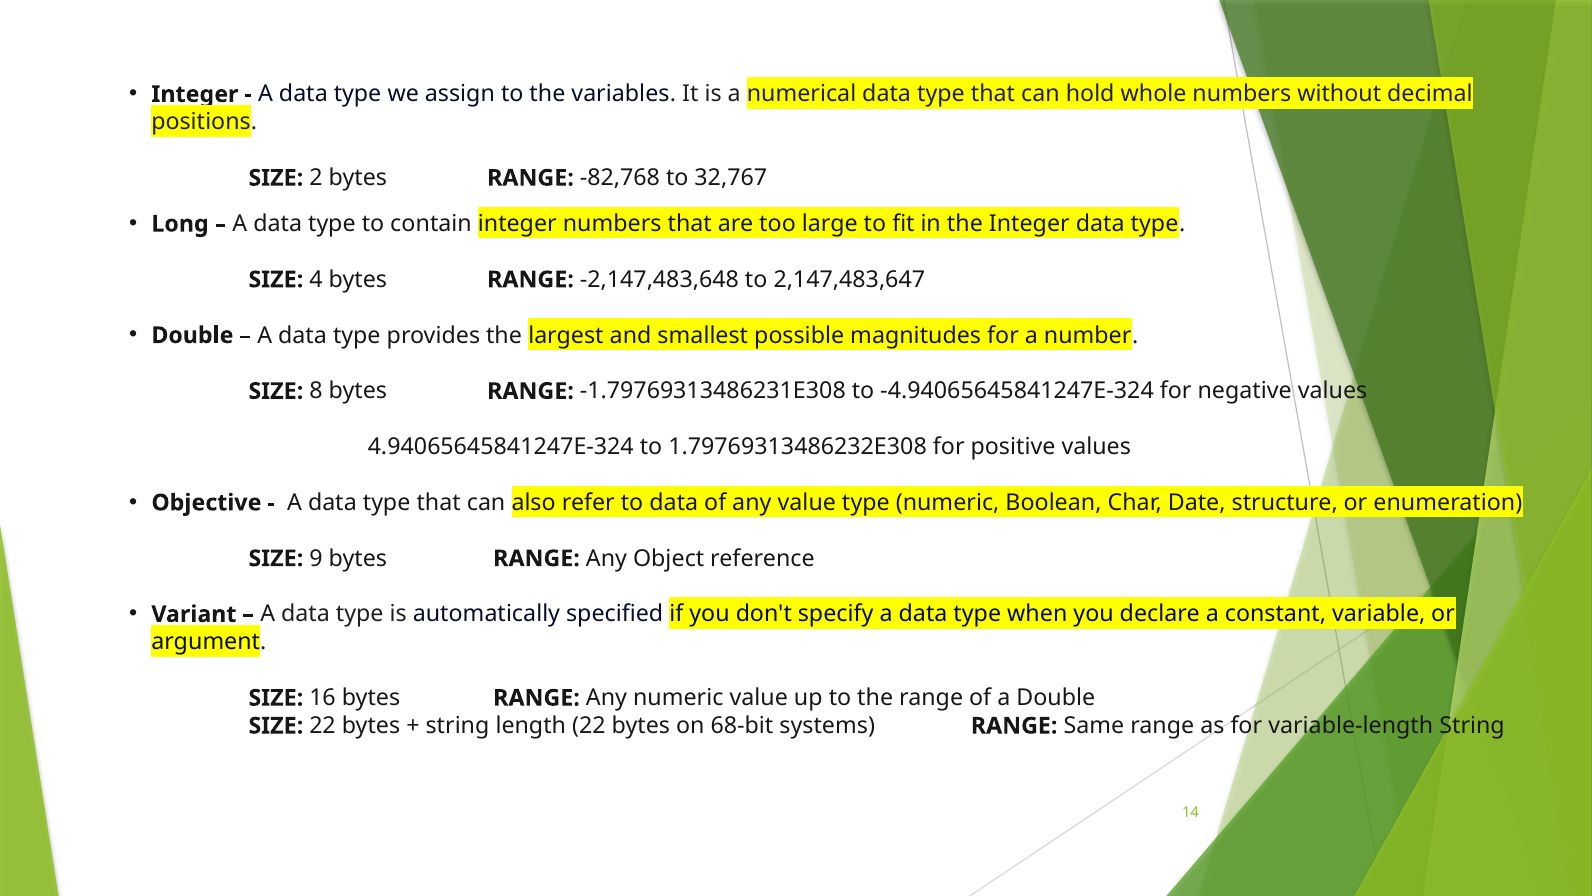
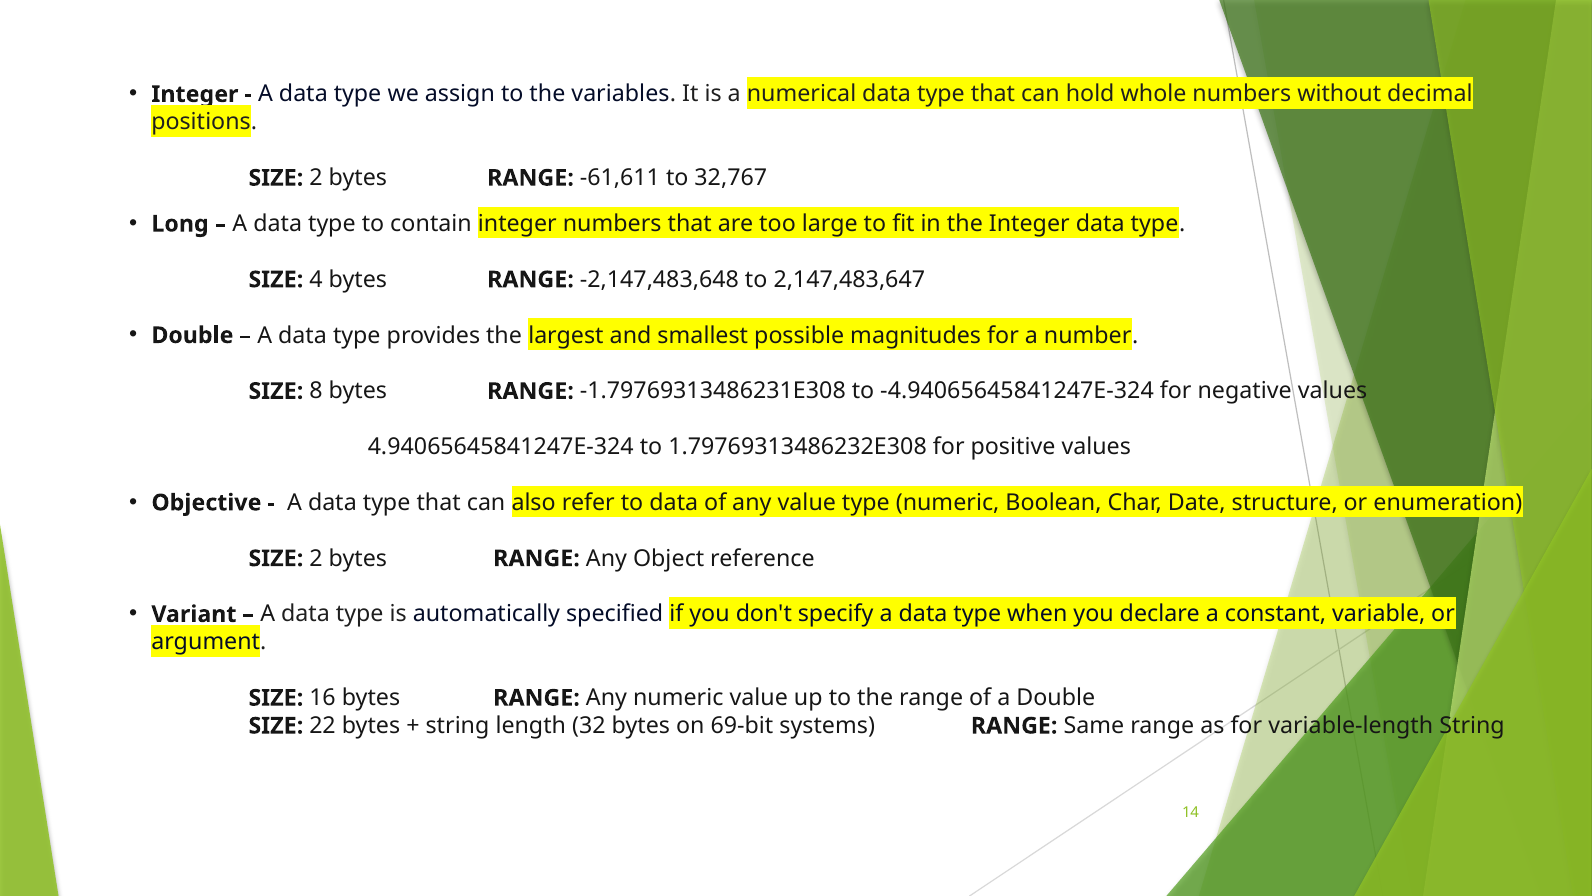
-82,768: -82,768 -> -61,611 (620, 178)
9: 9 -> 2 (316, 558)
length 22: 22 -> 32 (589, 725)
68-bit: 68-bit -> 69-bit (742, 725)
